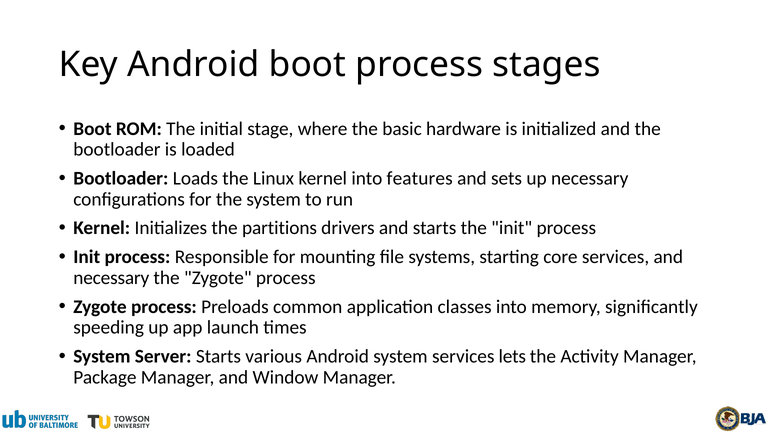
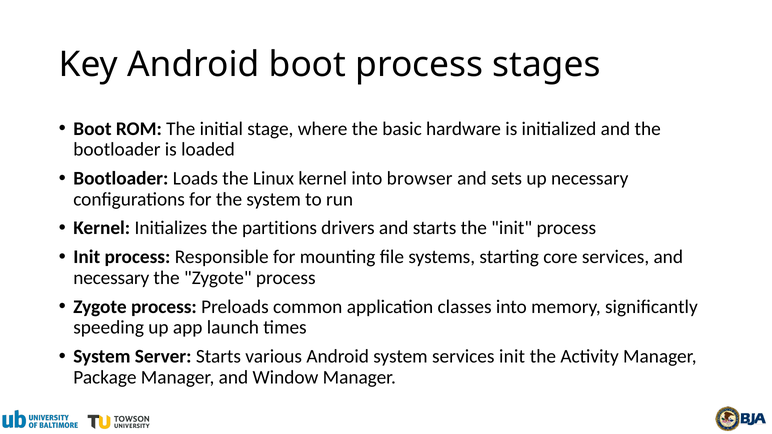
features: features -> browser (420, 179)
services lets: lets -> init (512, 357)
